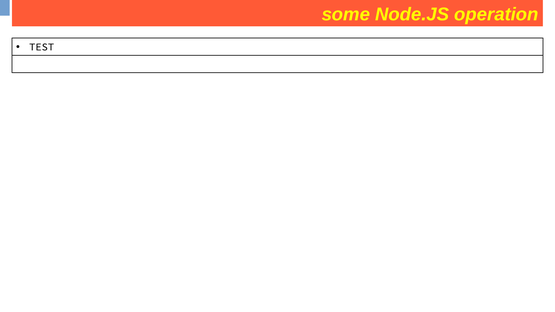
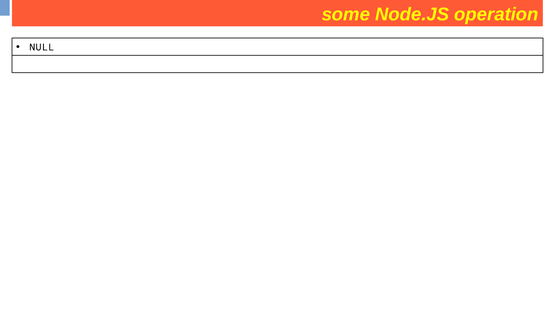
TEST: TEST -> NULL (42, 47)
